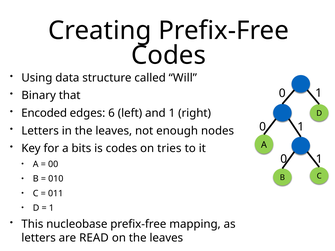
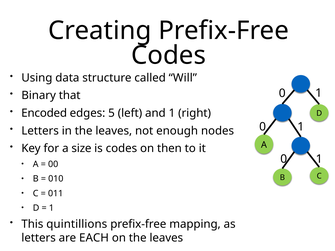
6: 6 -> 5 (112, 113)
bits: bits -> size (81, 149)
tries: tries -> then (169, 149)
nucleobase: nucleobase -> quintillions (77, 224)
READ: READ -> EACH (94, 238)
